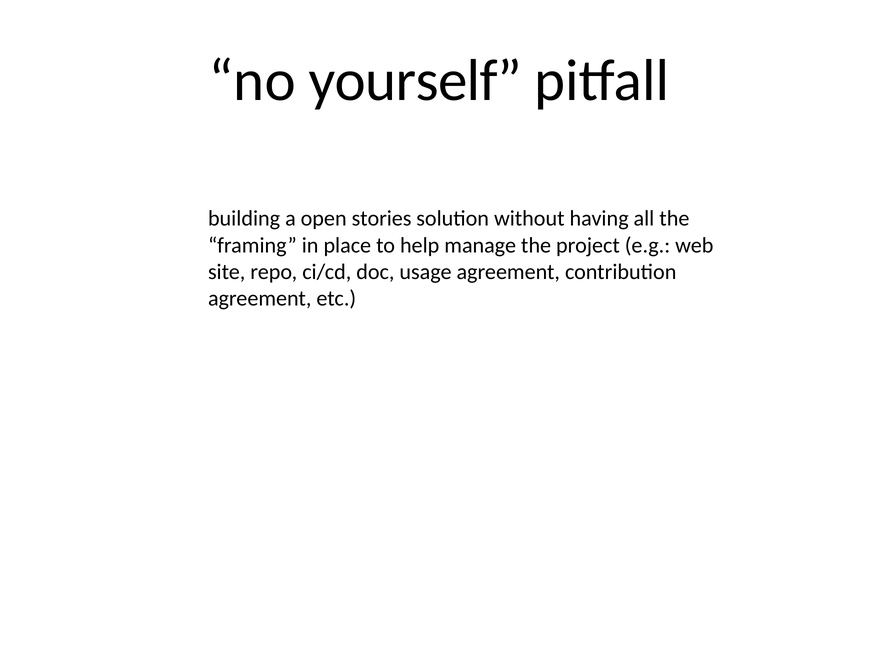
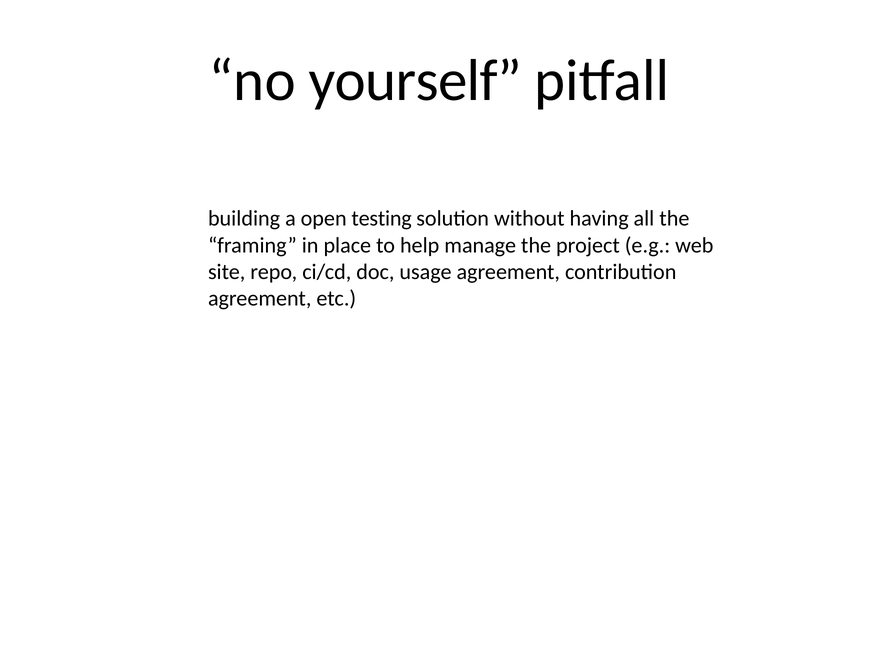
stories: stories -> testing (382, 219)
